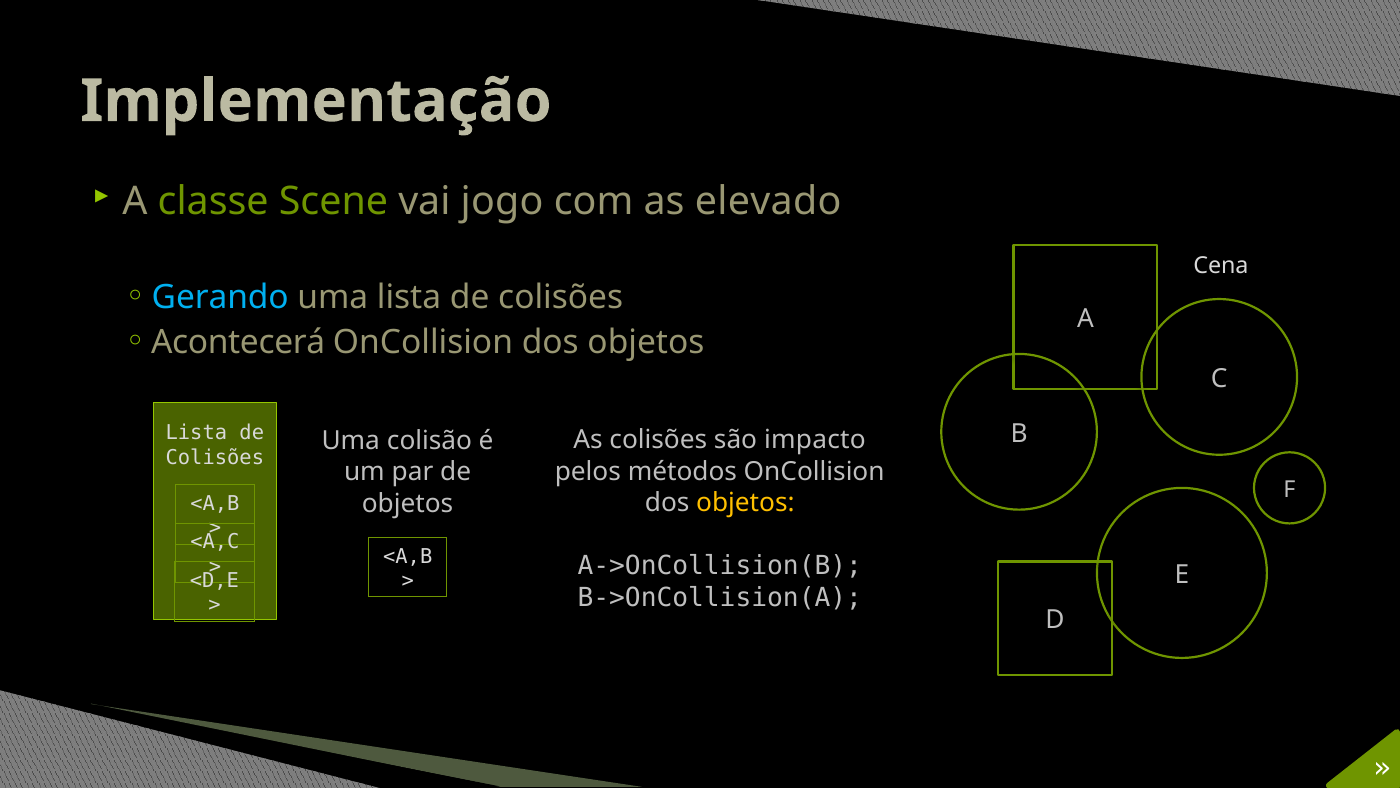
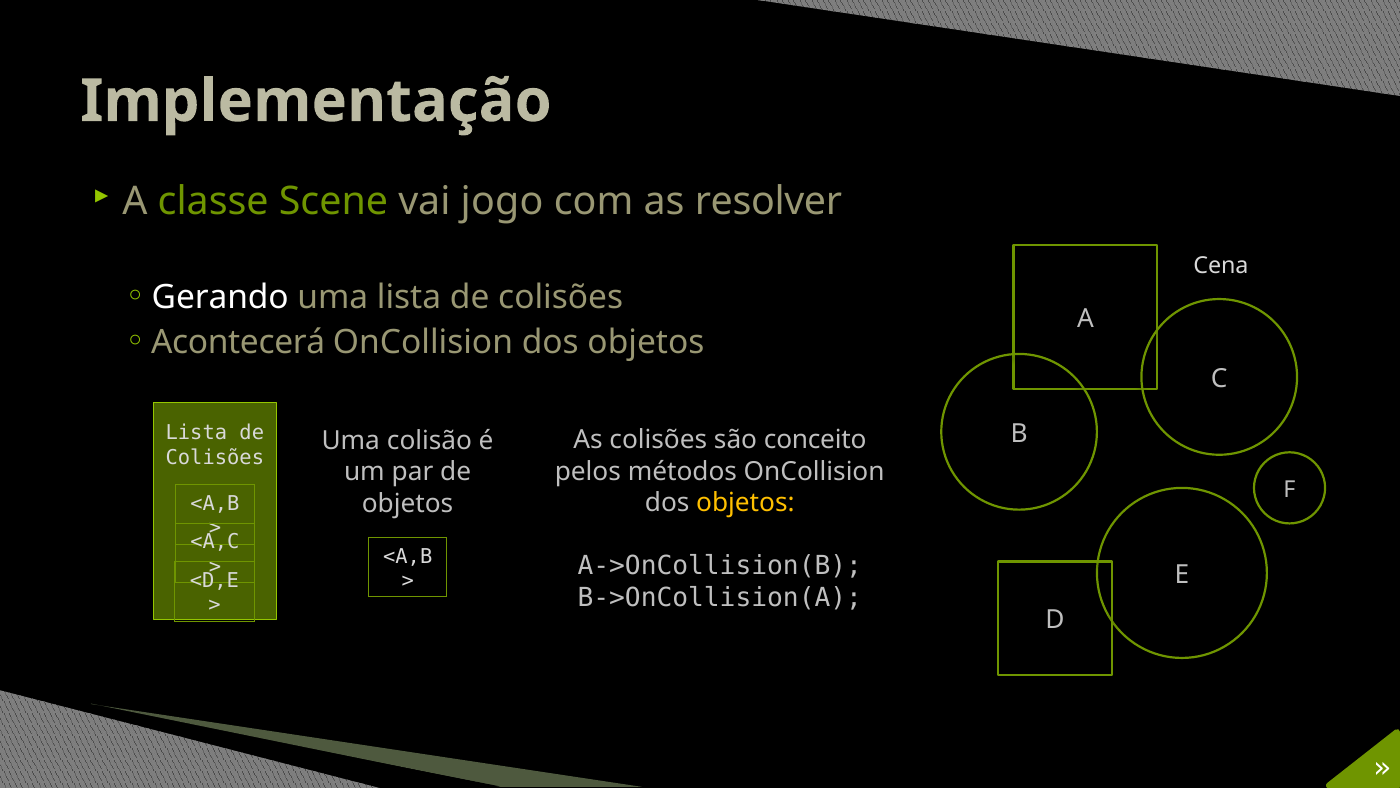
elevado: elevado -> resolver (768, 202)
Gerando colour: light blue -> white (220, 297)
impacto: impacto -> conceito (815, 440)
